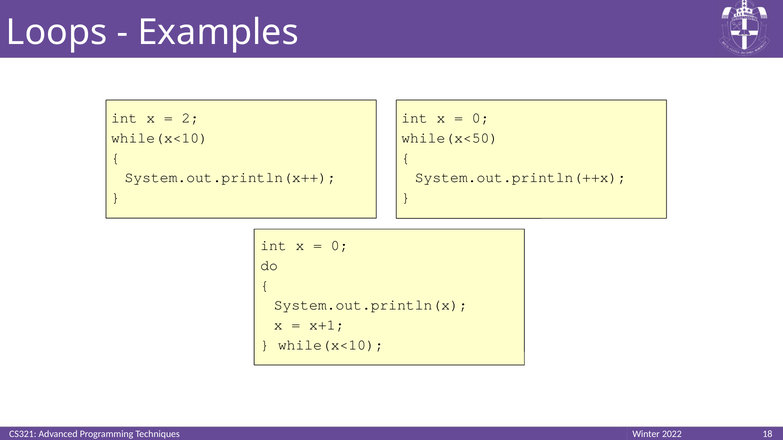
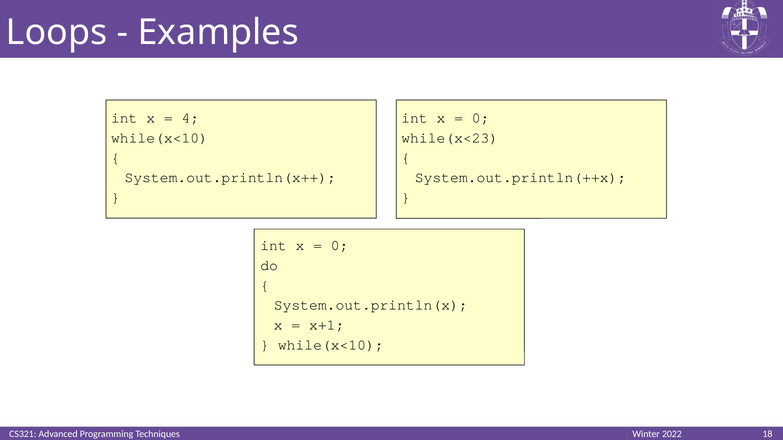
2: 2 -> 4 (190, 118)
while(x<50: while(x<50 -> while(x<23 (450, 138)
